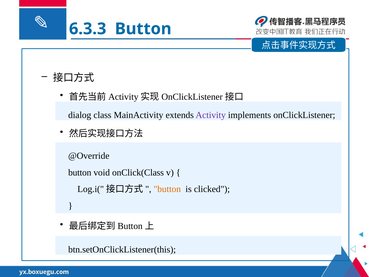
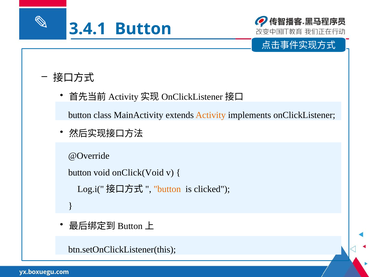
6.3.3: 6.3.3 -> 3.4.1 (88, 29)
dialog: dialog -> button (80, 115)
Activity colour: purple -> orange (211, 115)
onClick(Class: onClick(Class -> onClick(Void (138, 172)
